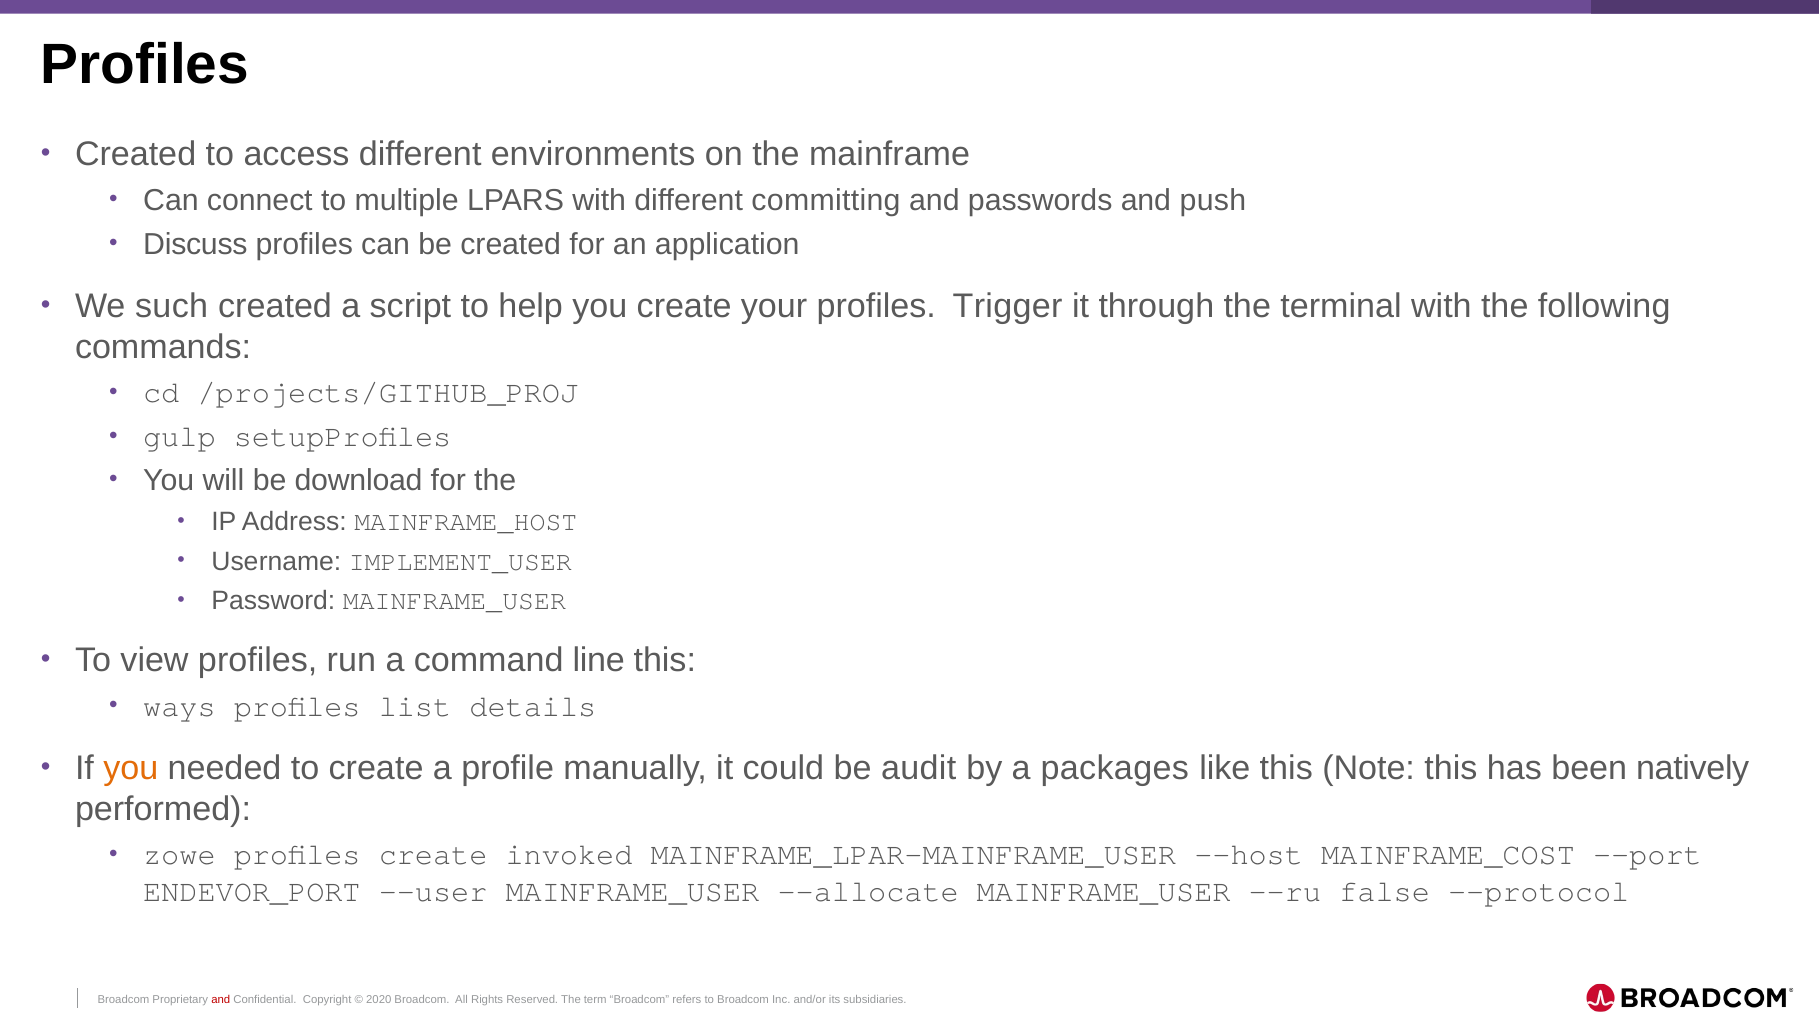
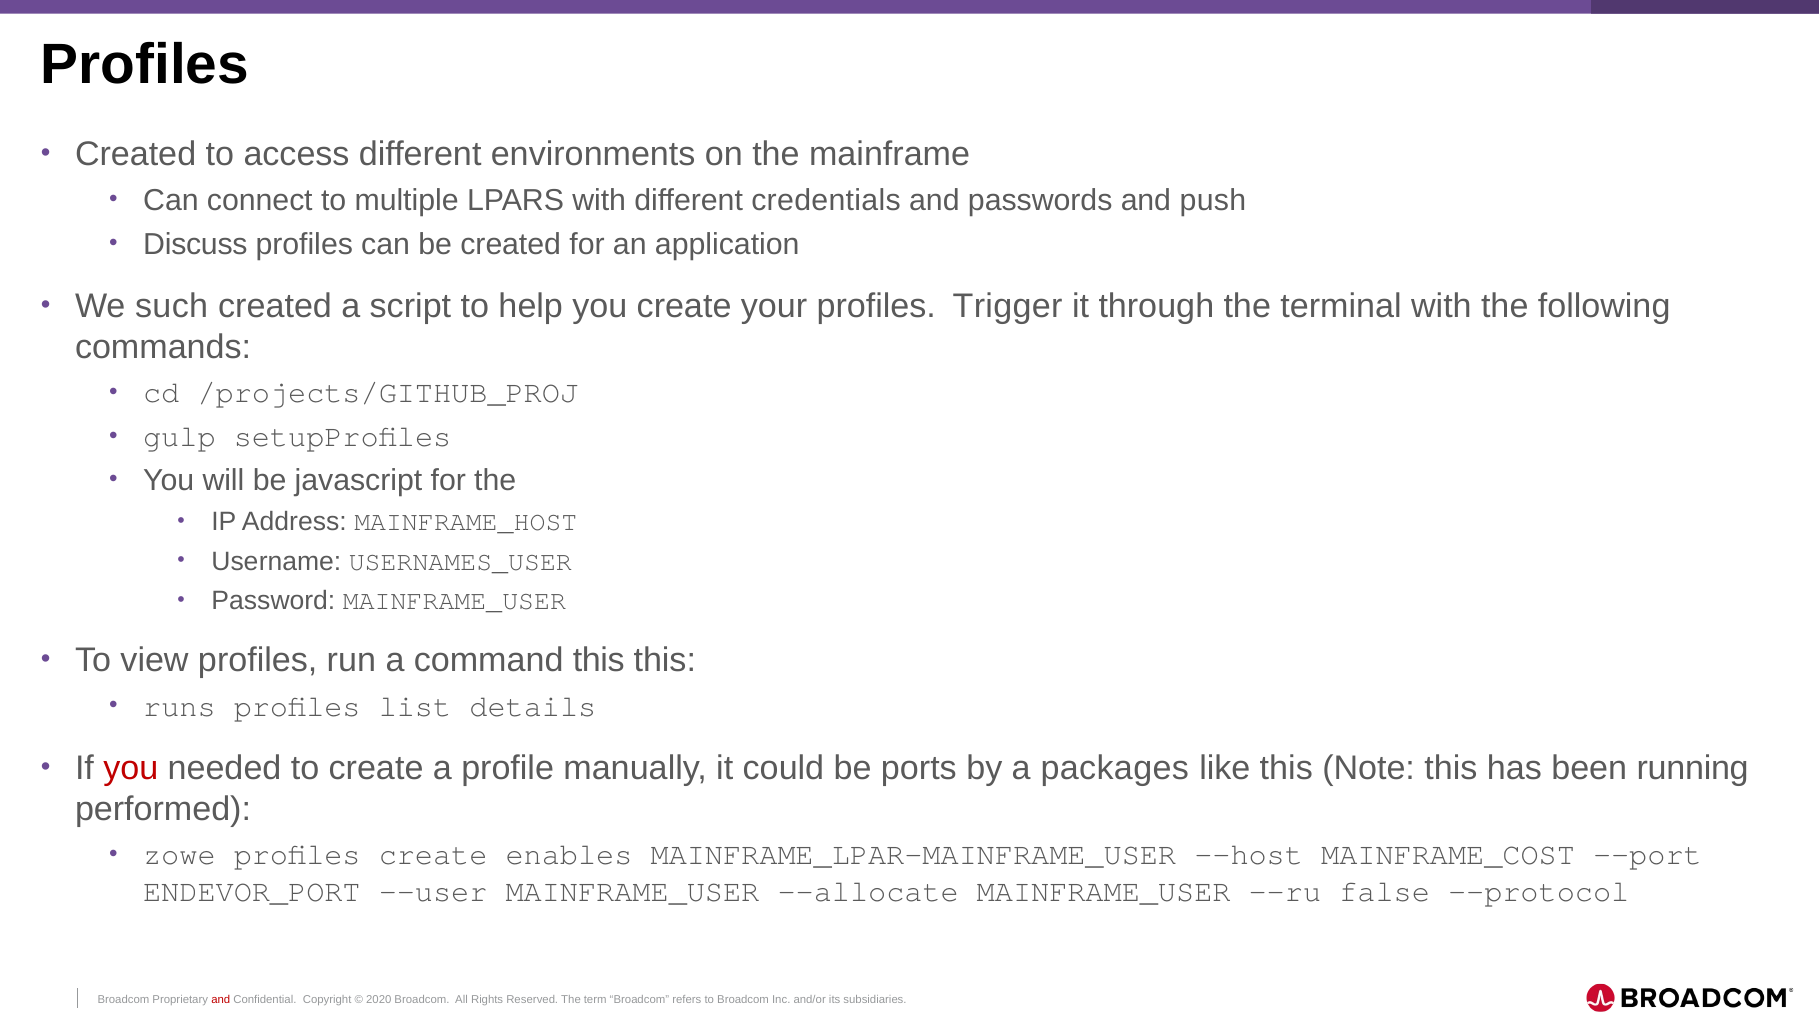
committing: committing -> credentials (826, 201)
download: download -> javascript (358, 481)
IMPLEMENT_USER: IMPLEMENT_USER -> USERNAMES_USER (460, 562)
command line: line -> this (599, 661)
ways: ways -> runs (180, 707)
you colour: orange -> red (131, 768)
audit: audit -> ports (919, 768)
natively: natively -> running (1693, 768)
invoked: invoked -> enables (569, 855)
